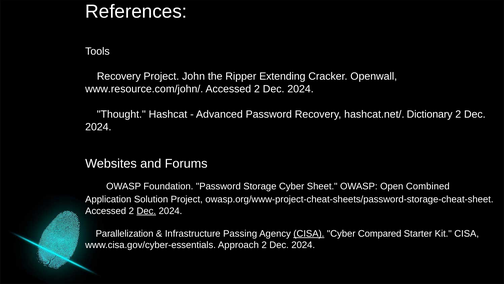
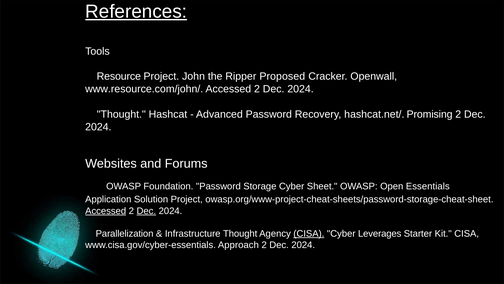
References underline: none -> present (136, 11)
Recovery: Recovery -> Resource (119, 76)
Extending: Extending -> Proposed (282, 76)
Dictionary: Dictionary -> Promising (430, 114)
Combined: Combined -> Essentials (428, 186)
Accessed underline: none -> present (106, 211)
Infrastructure Passing: Passing -> Thought (240, 233)
Compared: Compared -> Leverages (380, 233)
